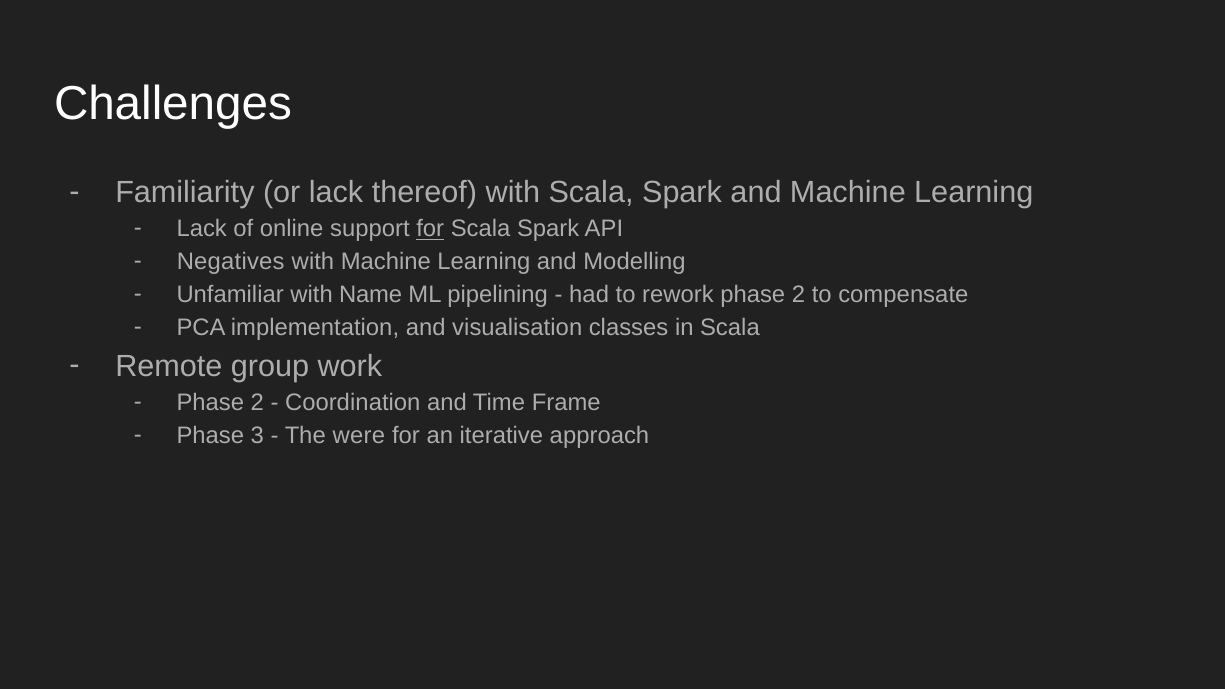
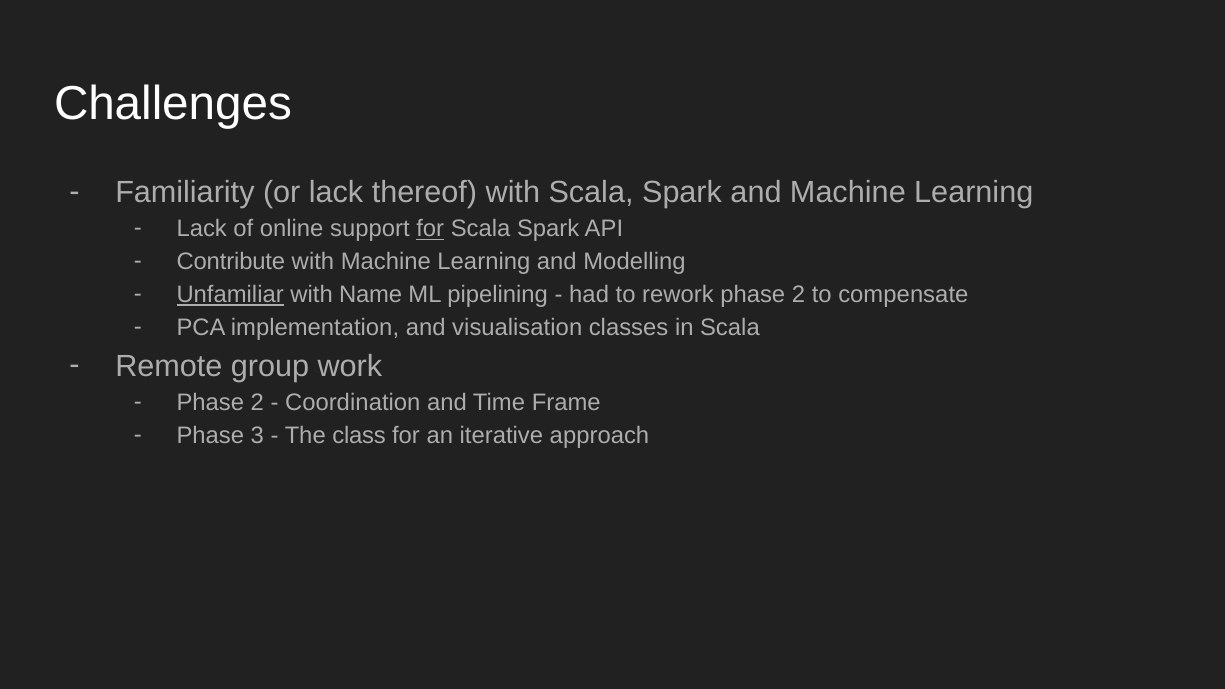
Negatives: Negatives -> Contribute (231, 262)
Unfamiliar underline: none -> present (230, 295)
were: were -> class (359, 436)
